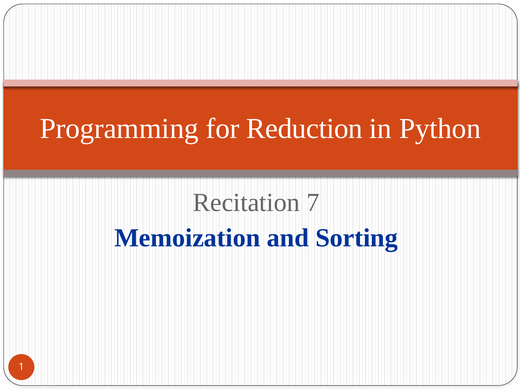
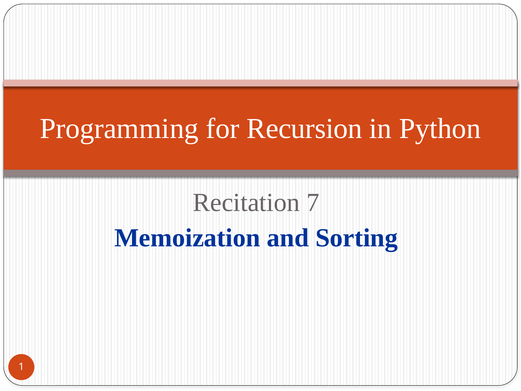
Reduction: Reduction -> Recursion (304, 128)
